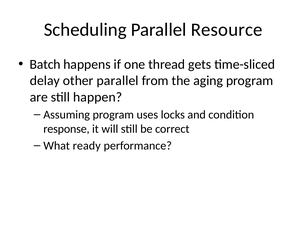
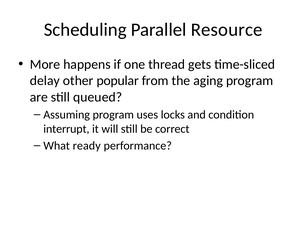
Batch: Batch -> More (45, 64)
other parallel: parallel -> popular (118, 81)
happen: happen -> queued (98, 97)
response: response -> interrupt (66, 129)
